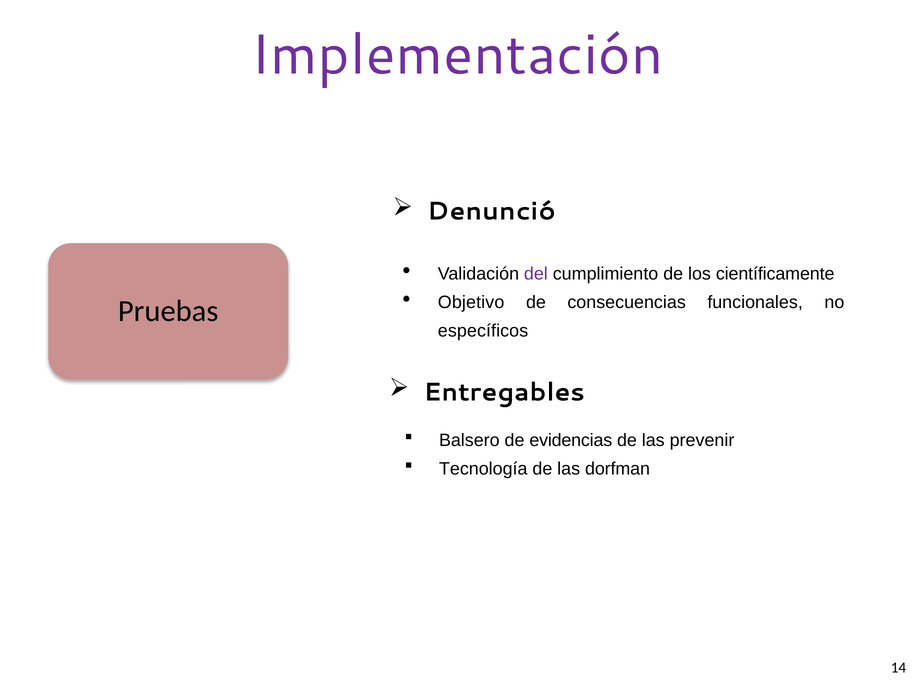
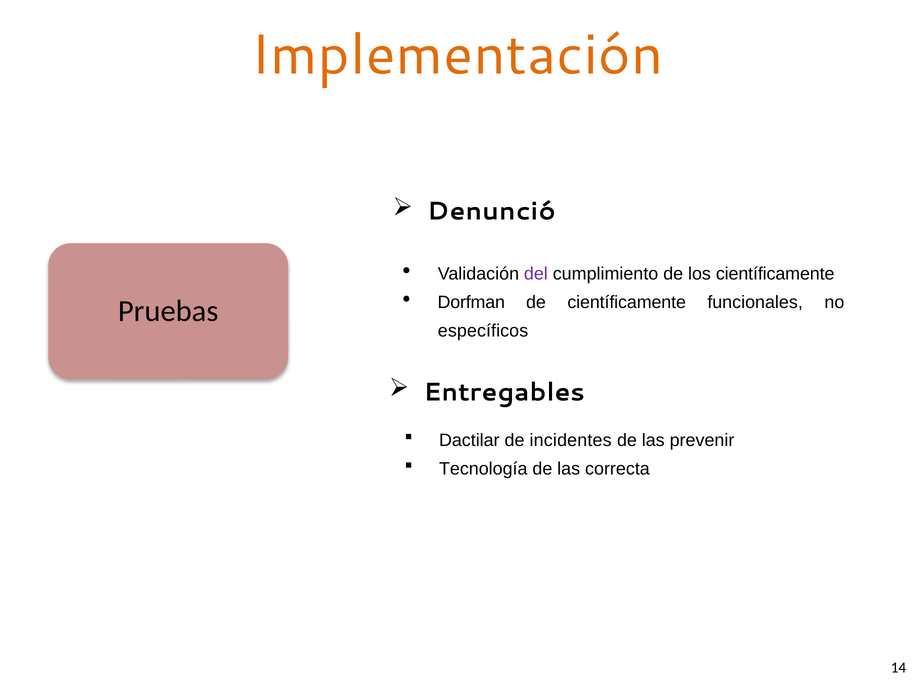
Implementación colour: purple -> orange (457, 55)
Objetivo: Objetivo -> Dorfman (471, 303)
de consecuencias: consecuencias -> científicamente (627, 303)
Balsero: Balsero -> Dactilar (469, 441)
evidencias: evidencias -> incidentes (571, 441)
dorfman: dorfman -> correcta (617, 469)
